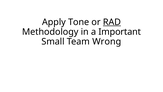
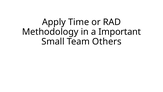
Tone: Tone -> Time (79, 22)
RAD underline: present -> none (112, 22)
Wrong: Wrong -> Others (107, 41)
